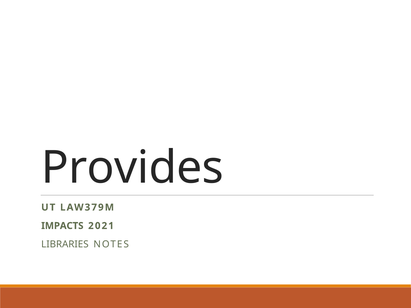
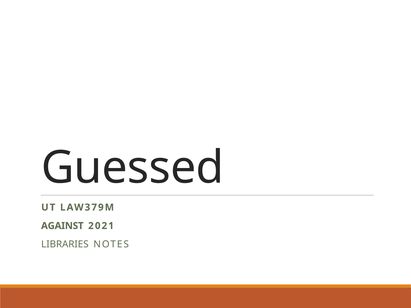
Provides: Provides -> Guessed (132, 168)
IMPACTS: IMPACTS -> AGAINST (62, 226)
